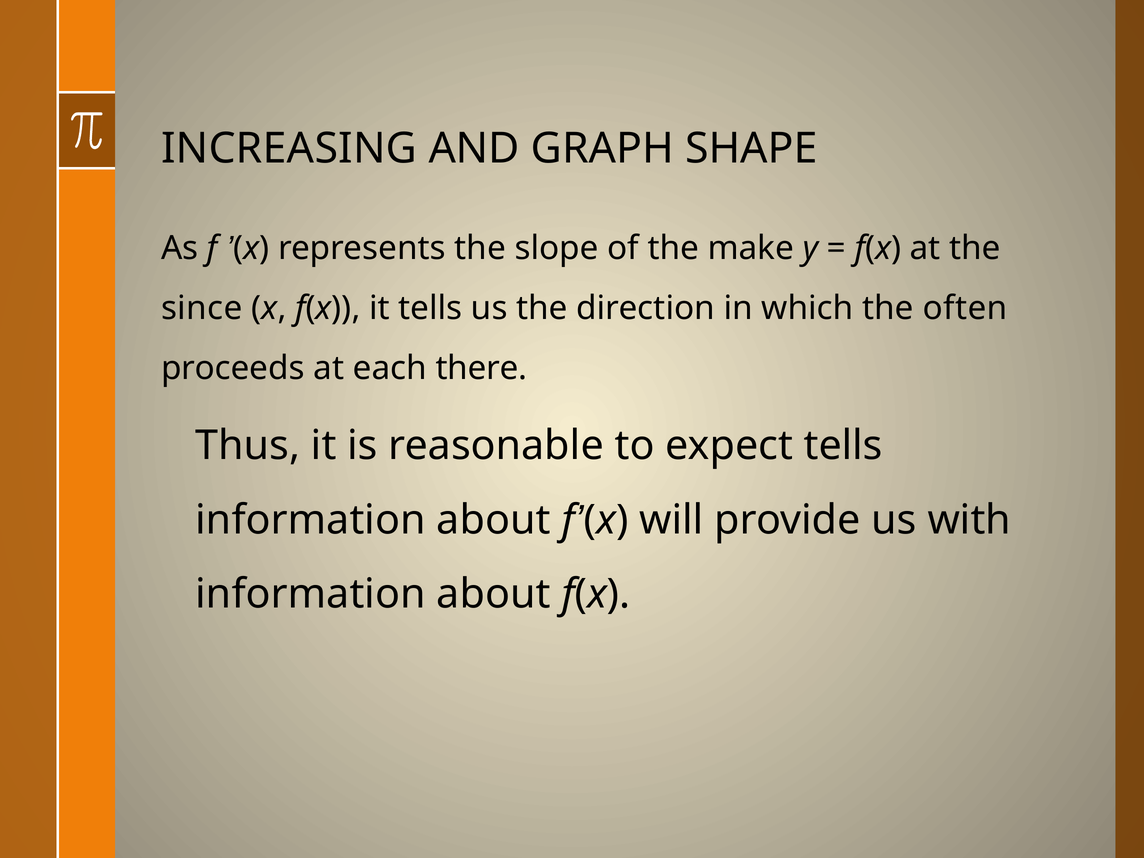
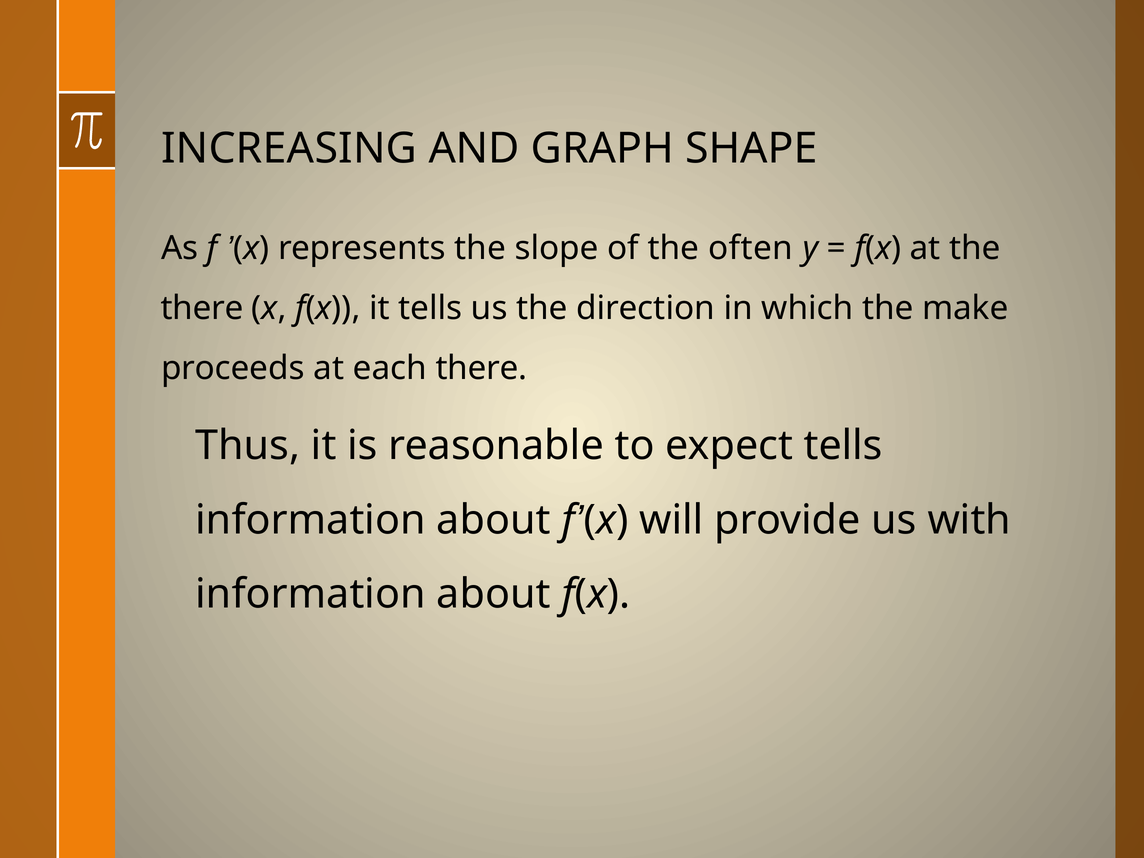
make: make -> often (751, 248)
since: since -> there (202, 308)
often: often -> make (965, 308)
